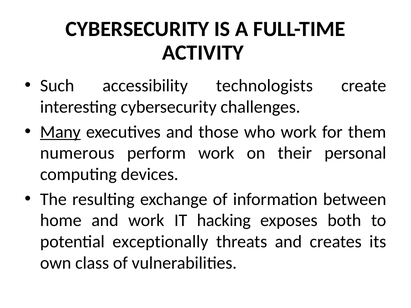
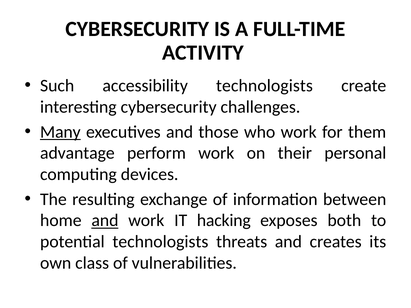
numerous: numerous -> advantage (77, 153)
and underline: none -> present (105, 221)
potential exceptionally: exceptionally -> technologists (160, 242)
